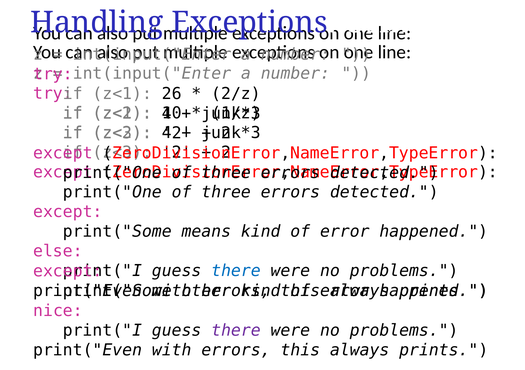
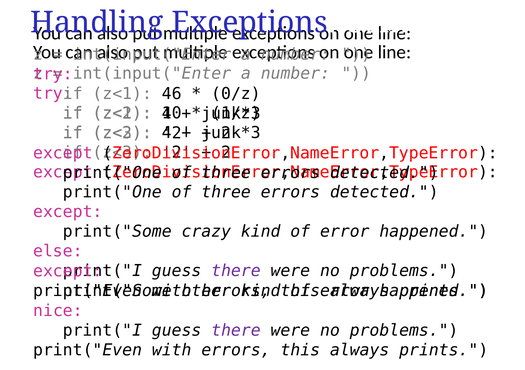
26: 26 -> 46 (172, 94)
2/z: 2/z -> 0/z (236, 94)
means: means -> crazy (206, 231)
there colour: blue -> purple (236, 271)
